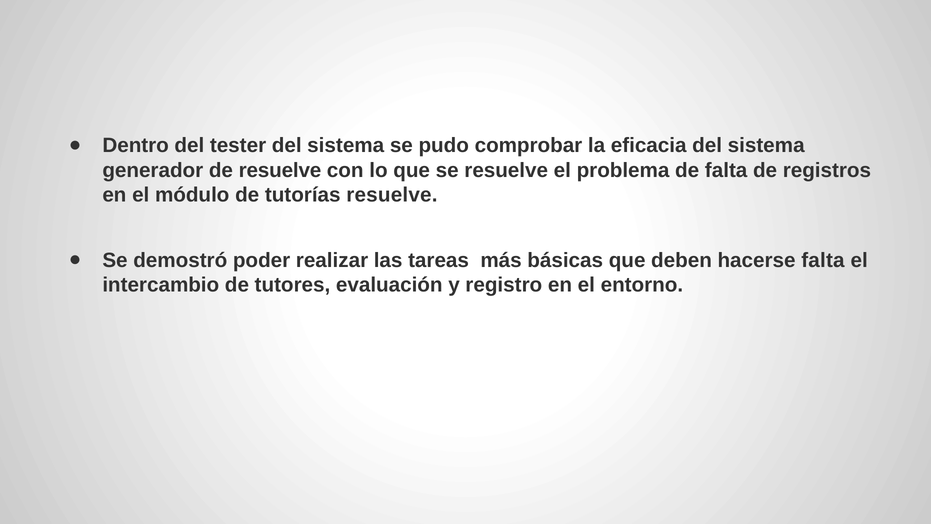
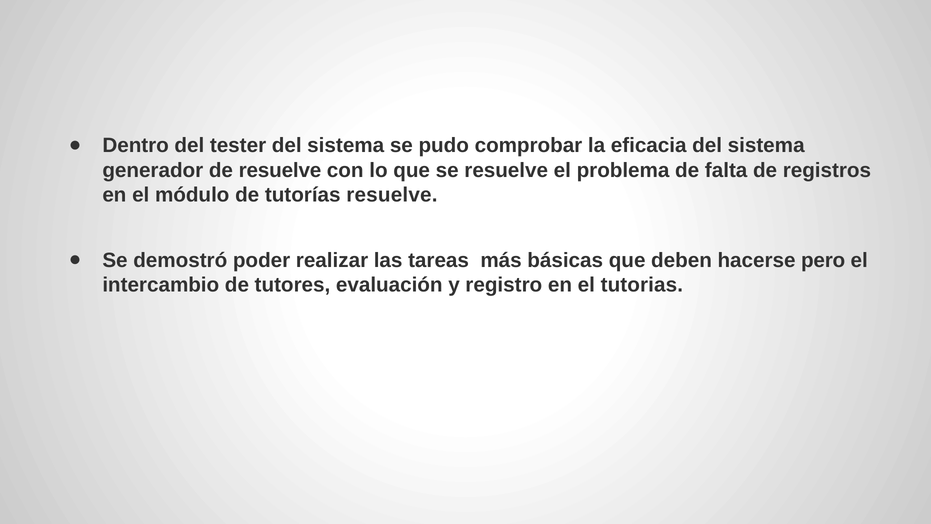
hacerse falta: falta -> pero (823, 260)
entorno: entorno -> tutorias (642, 285)
